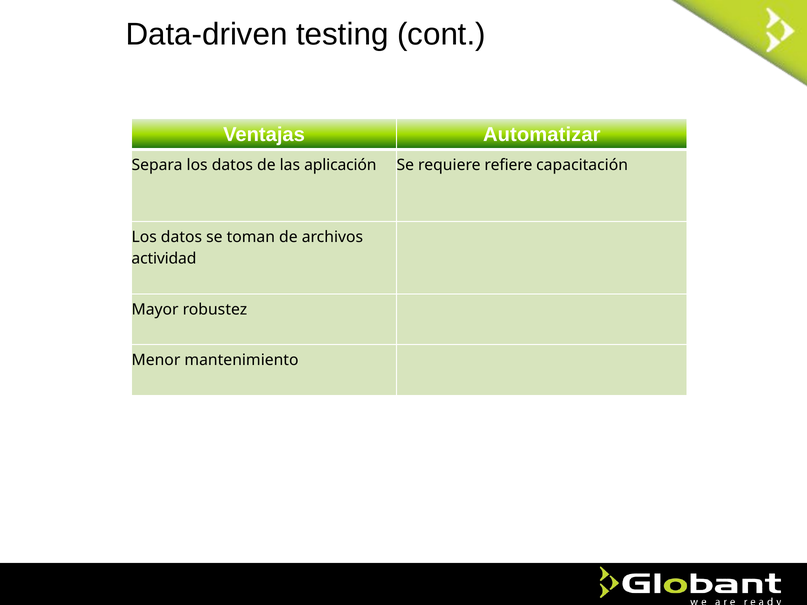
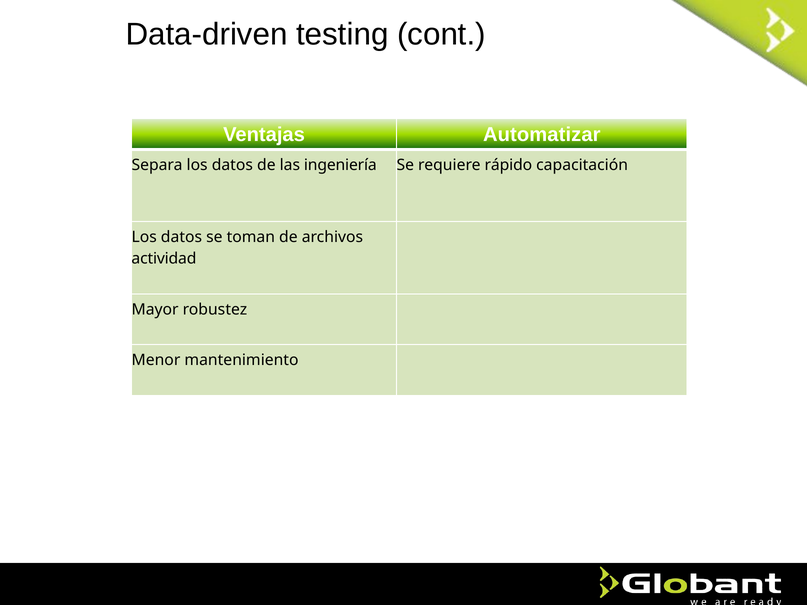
aplicación: aplicación -> ingeniería (340, 165)
refiere: refiere -> rápido (508, 165)
